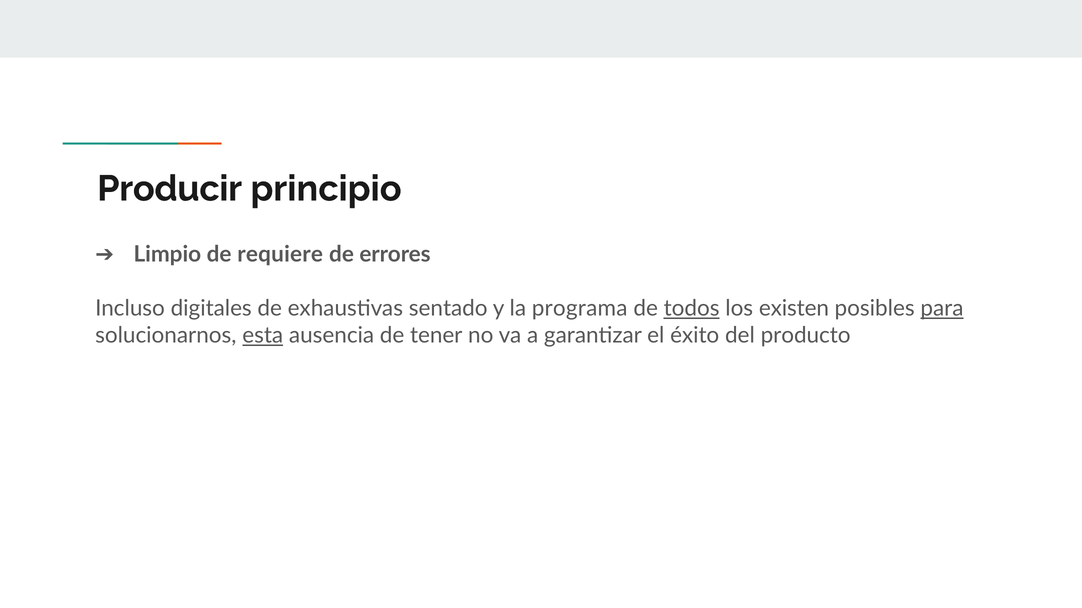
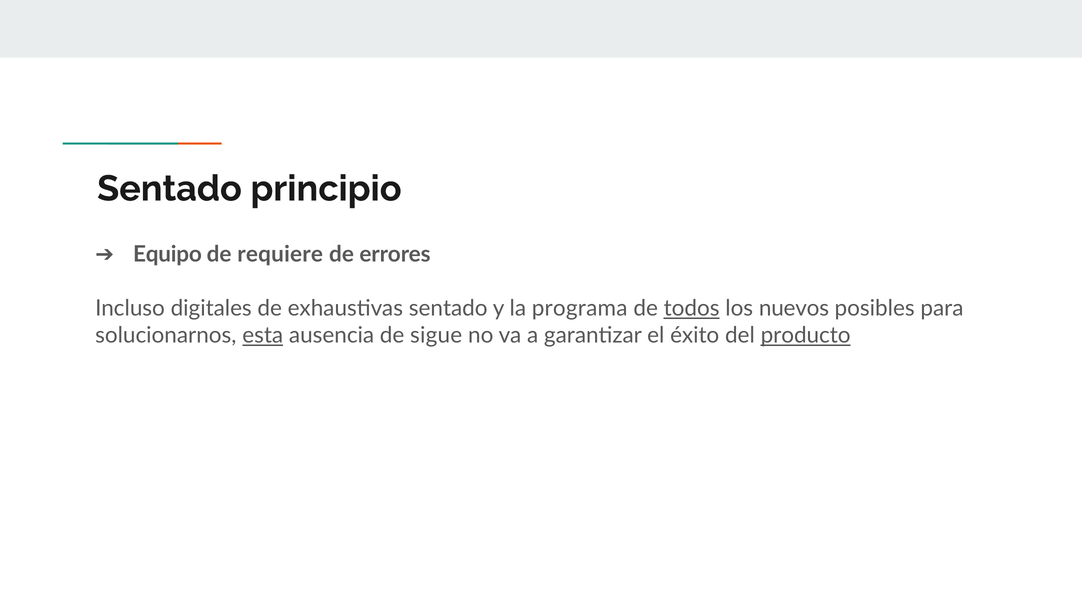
Producir: Producir -> Sentado (169, 189)
Limpio: Limpio -> Equipo (167, 255)
existen: existen -> nuevos (794, 309)
para underline: present -> none (942, 309)
tener: tener -> sigue (436, 336)
producto underline: none -> present (806, 336)
